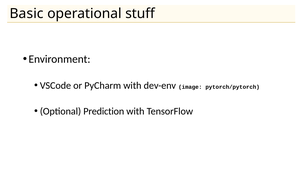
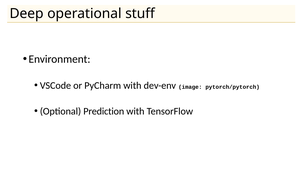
Basic: Basic -> Deep (27, 13)
